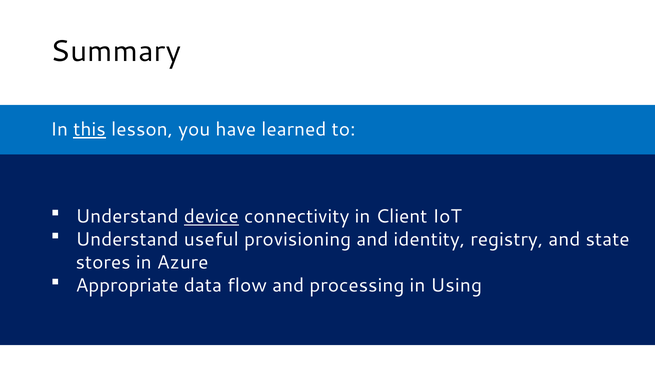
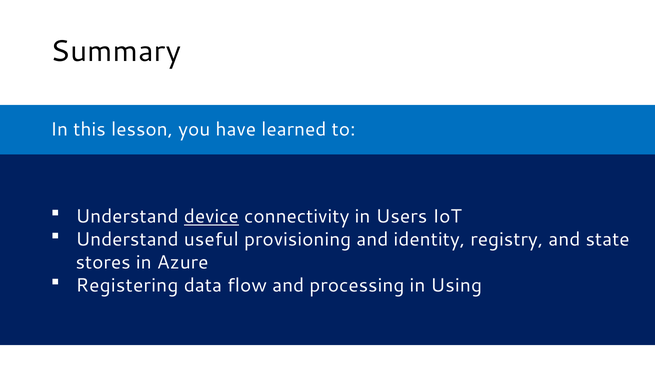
this underline: present -> none (89, 129)
Client: Client -> Users (401, 216)
Appropriate: Appropriate -> Registering (127, 285)
